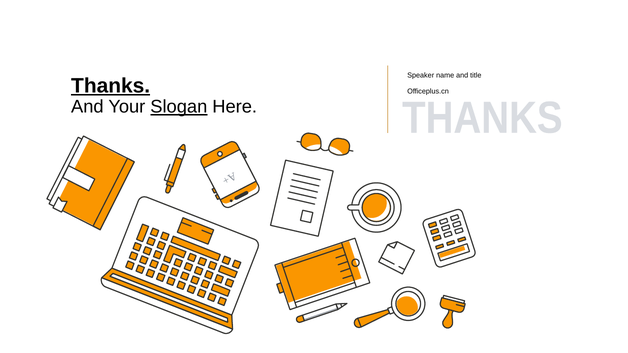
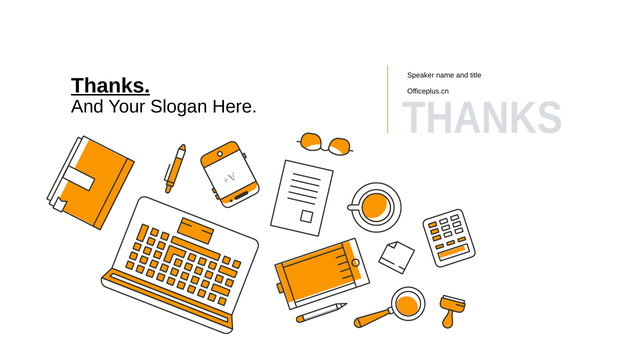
Slogan underline: present -> none (179, 107)
